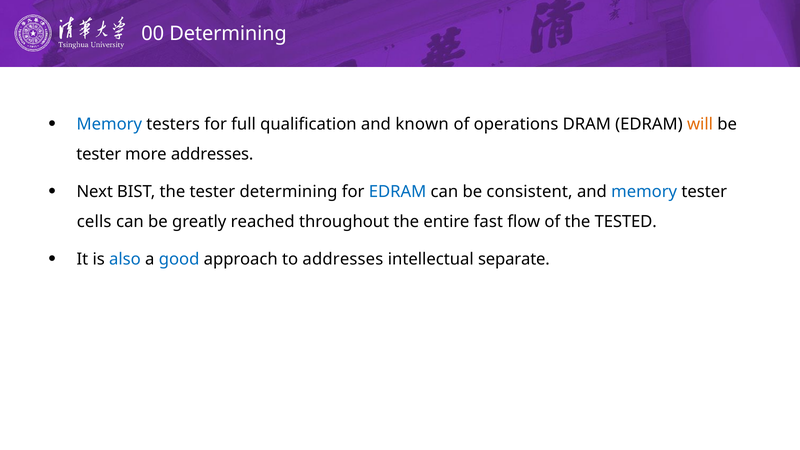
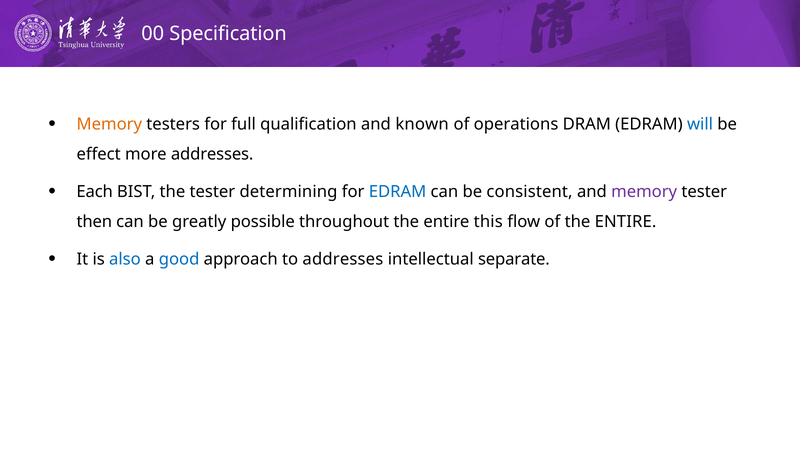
00 Determining: Determining -> Specification (228, 34)
Memory colour: blue -> orange (109, 124)
will colour: orange -> blue (700, 124)
tester: tester -> effect (99, 154)
Next: Next -> Each (95, 192)
memory colour: blue -> purple (644, 192)
cells: cells -> then (94, 222)
reached: reached -> possible (263, 222)
fast: fast -> this (488, 222)
of the TESTED: TESTED -> ENTIRE (626, 222)
